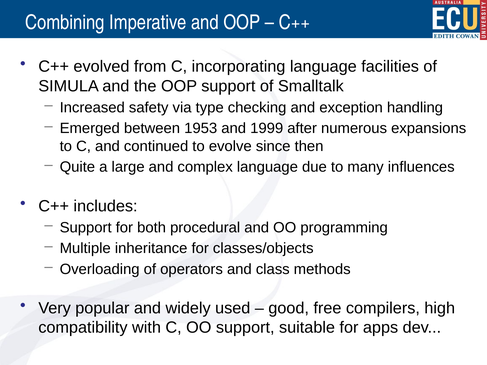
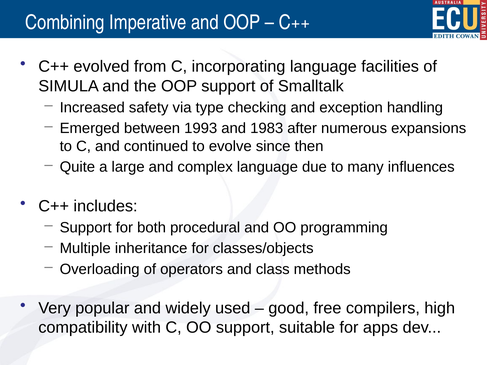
1953: 1953 -> 1993 (201, 128)
1999: 1999 -> 1983 (267, 128)
